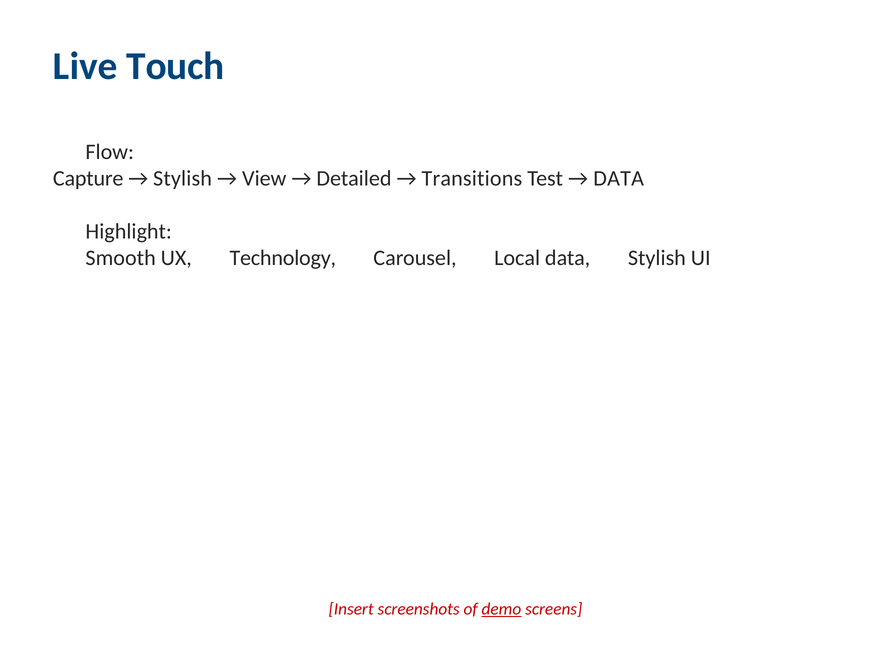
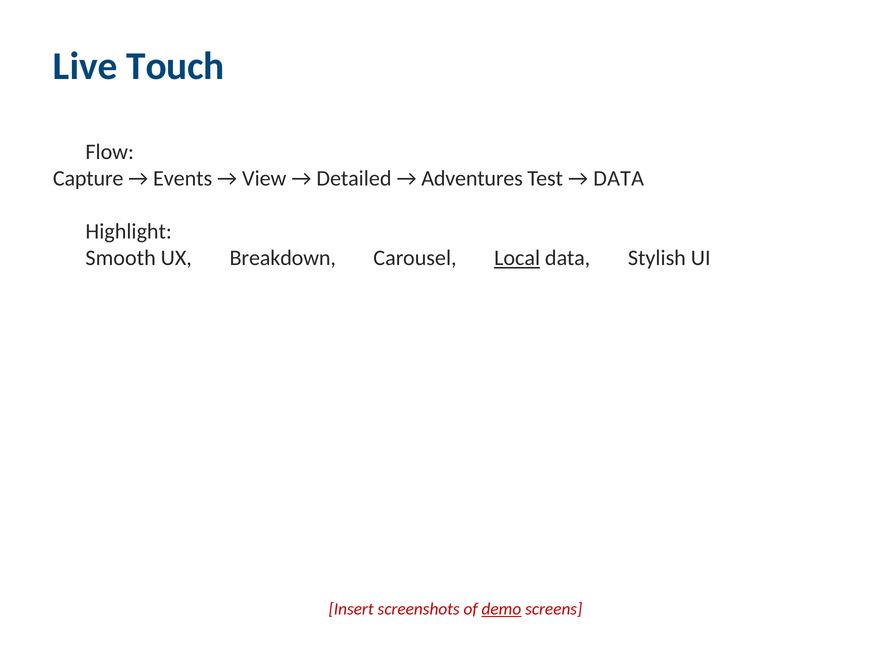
Stylish: Stylish -> Events (183, 179)
Transitions: Transitions -> Adventures (472, 179)
Technology: Technology -> Breakdown (283, 258)
Local underline: none -> present (517, 258)
